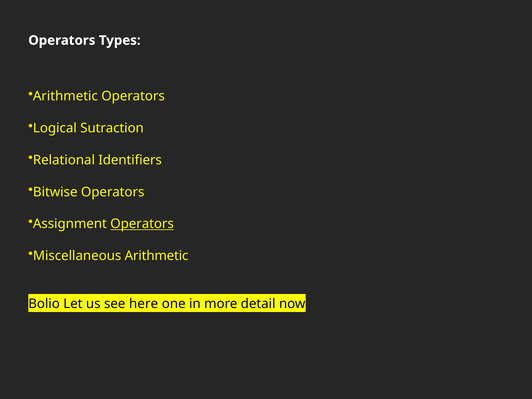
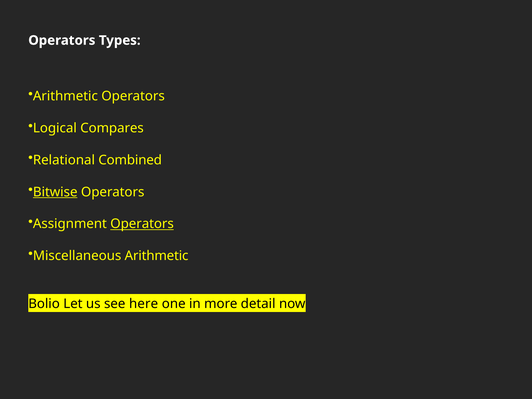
Sutraction: Sutraction -> Compares (112, 128)
Identifiers: Identifiers -> Combined (130, 160)
Bitwise underline: none -> present (55, 192)
